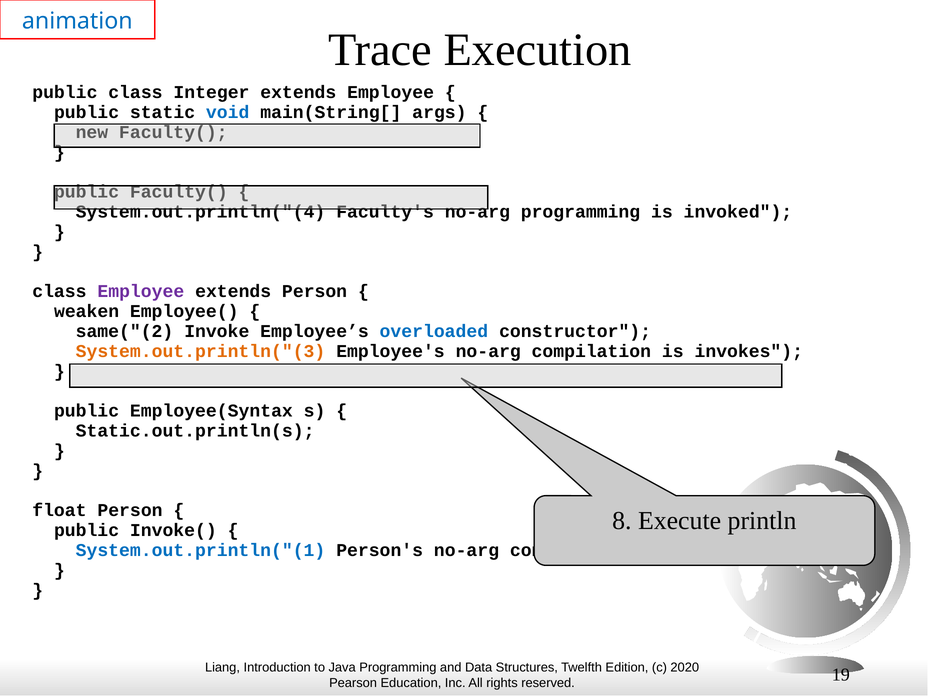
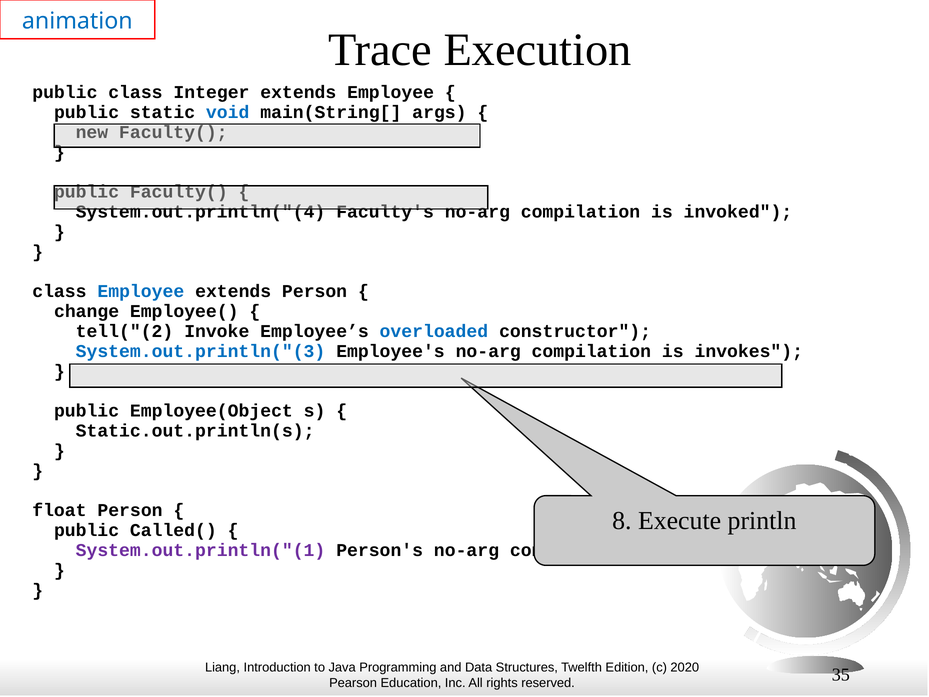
programming: programming -> compilation (580, 212)
Employee colour: purple -> blue (141, 291)
weaken: weaken -> change (87, 311)
same("(2: same("(2 -> tell("(2 (124, 331)
System.out.println("(3 colour: orange -> blue (200, 351)
Employee(Syntax: Employee(Syntax -> Employee(Object (211, 411)
Invoke(: Invoke( -> Called( (173, 530)
System.out.println("(1 colour: blue -> purple (200, 550)
19: 19 -> 35 (841, 675)
